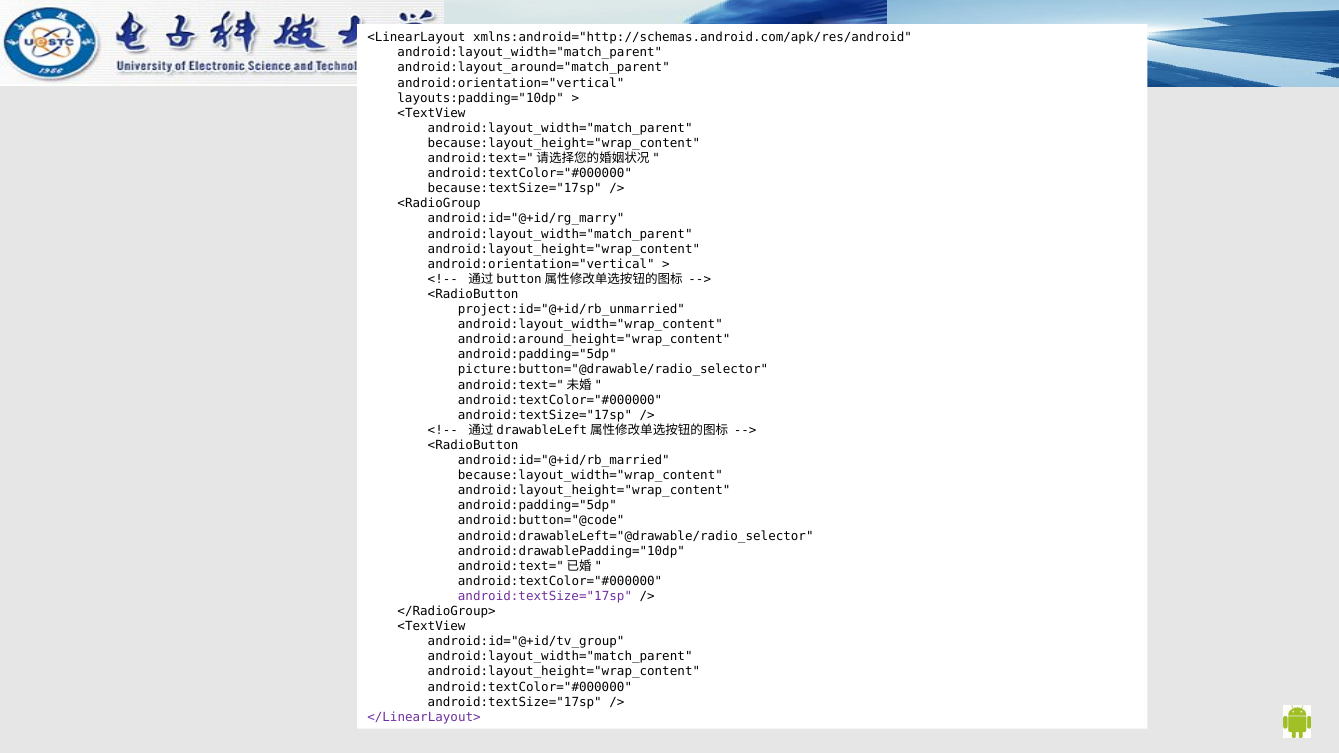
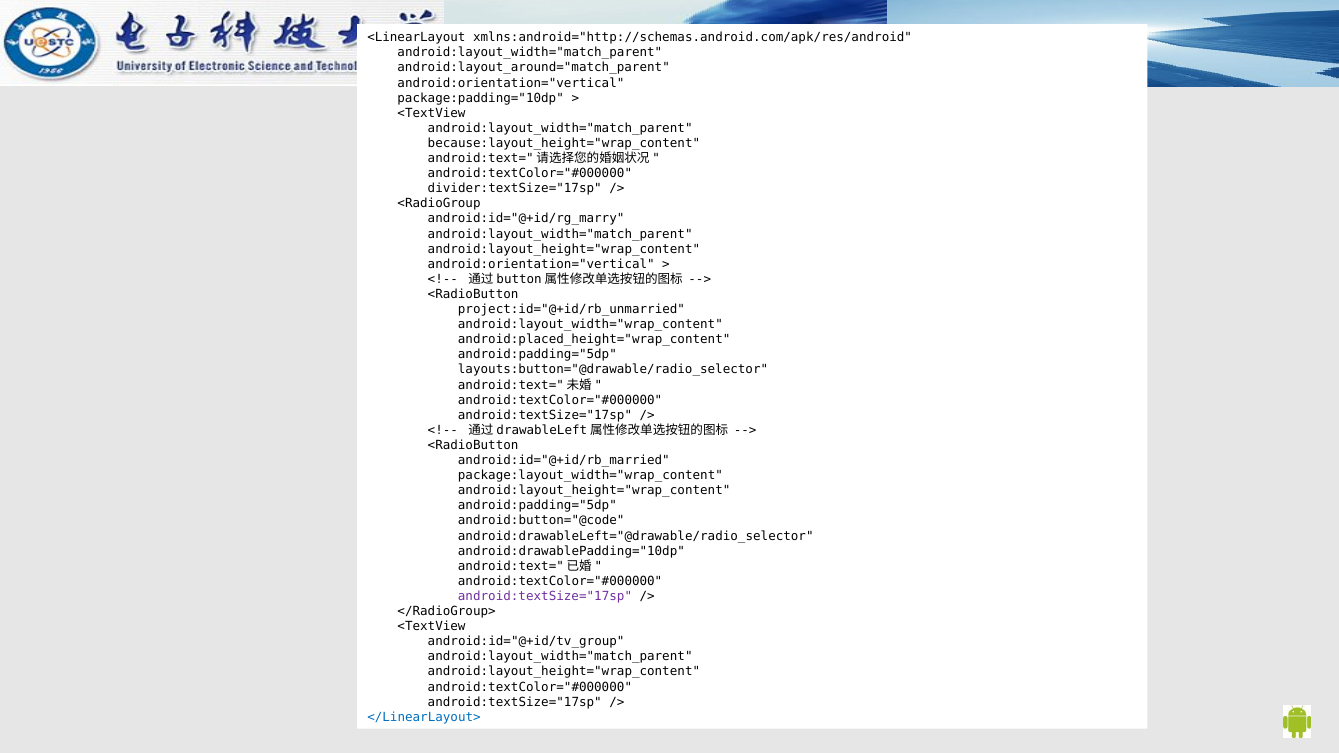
layouts:padding="10dp: layouts:padding="10dp -> package:padding="10dp (481, 98)
because:textSize="17sp: because:textSize="17sp -> divider:textSize="17sp (515, 189)
android:around_height="wrap_content: android:around_height="wrap_content -> android:placed_height="wrap_content (594, 340)
picture:button="@drawable/radio_selector: picture:button="@drawable/radio_selector -> layouts:button="@drawable/radio_selector (613, 370)
because:layout_width="wrap_content: because:layout_width="wrap_content -> package:layout_width="wrap_content (590, 476)
</LinearLayout> colour: purple -> blue (424, 717)
